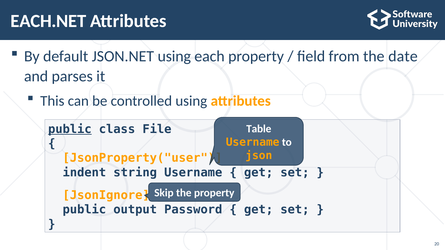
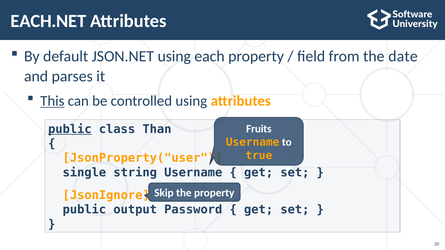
This underline: none -> present (52, 101)
File: File -> Than (157, 129)
Table: Table -> Fruits (259, 129)
json: json -> true (259, 156)
indent: indent -> single (84, 173)
